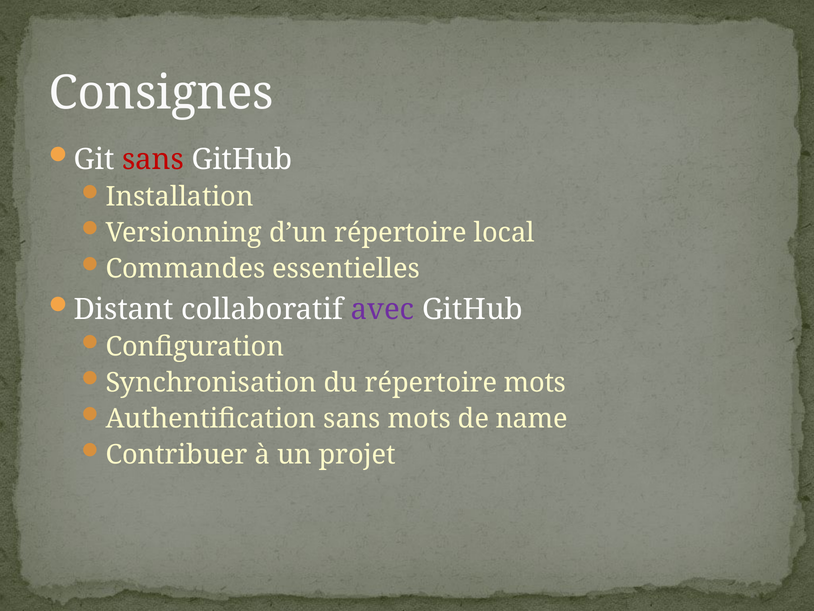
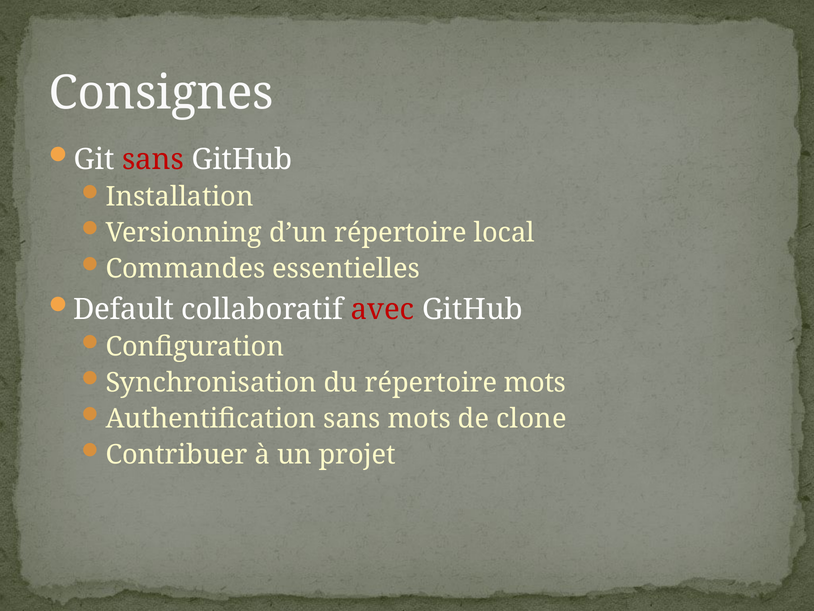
Distant: Distant -> Default (124, 309)
avec colour: purple -> red (382, 309)
name: name -> clone (532, 418)
